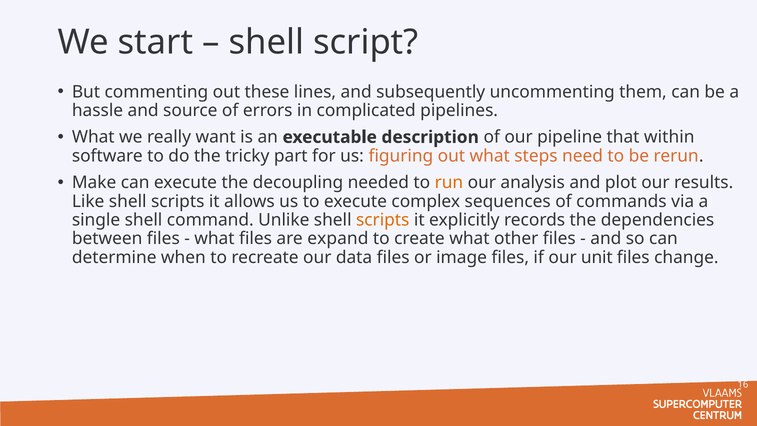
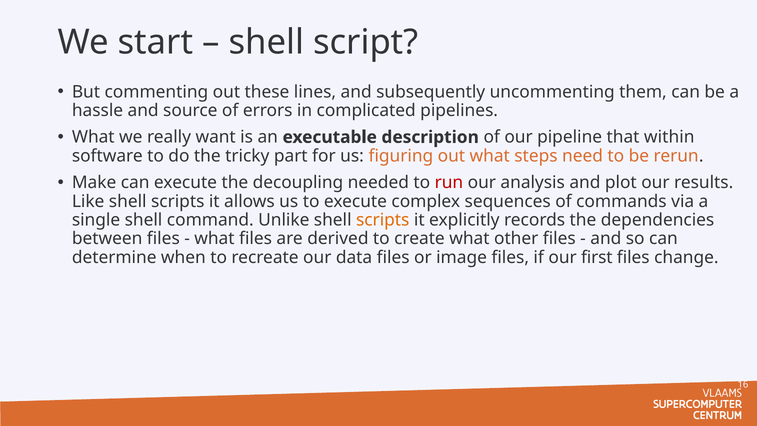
run colour: orange -> red (449, 182)
expand: expand -> derived (338, 239)
unit: unit -> first (597, 257)
